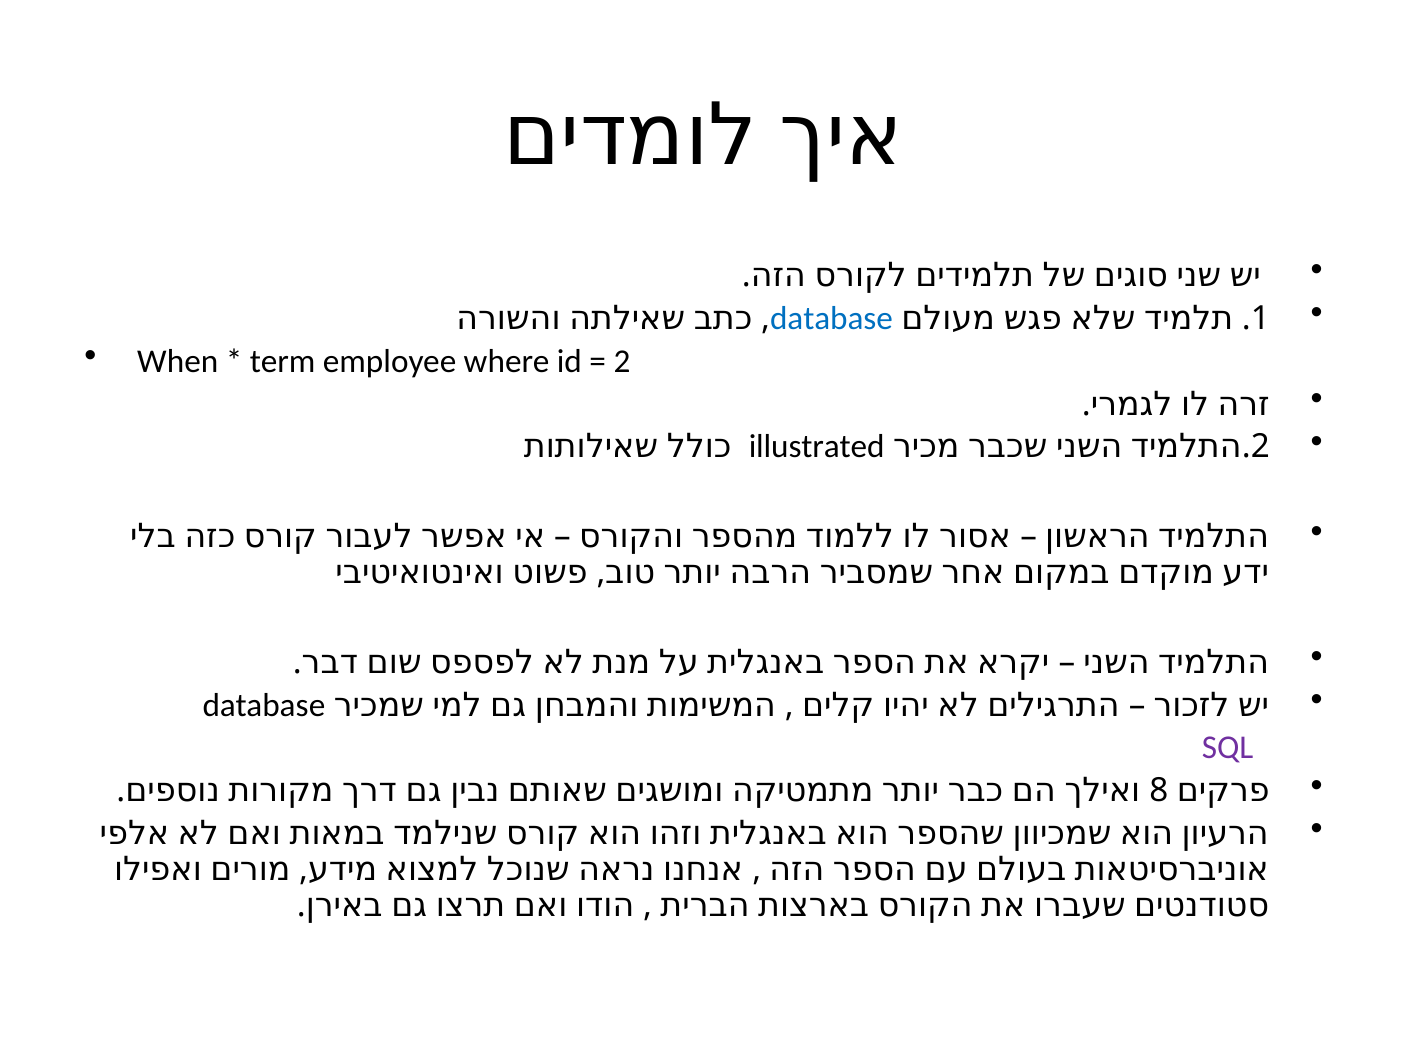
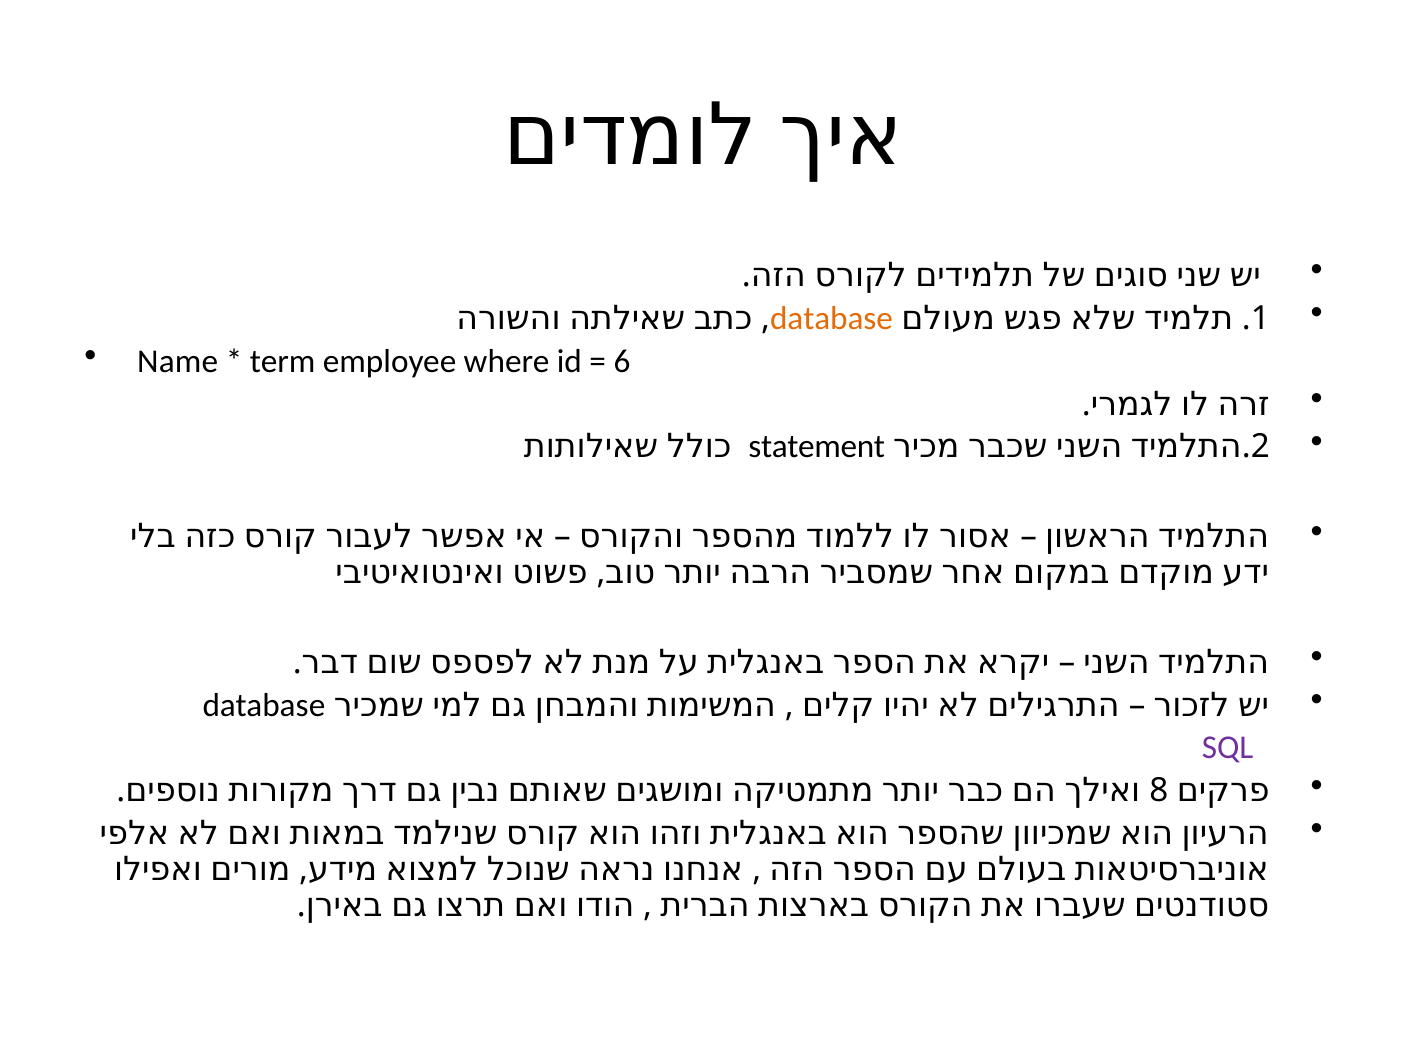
database colour: blue -> orange (831, 318)
When: When -> Name (178, 361)
2: 2 -> 6 (622, 361)
illustrated: illustrated -> statement (817, 447)
